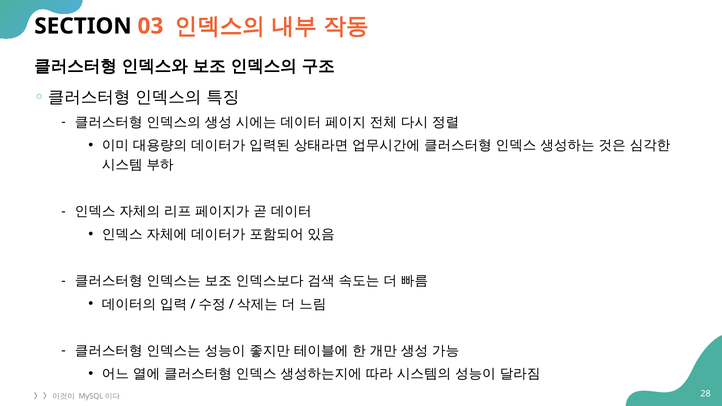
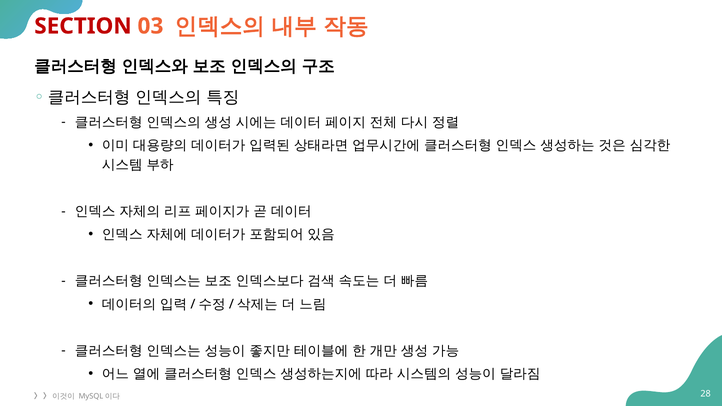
SECTION colour: black -> red (83, 26)
